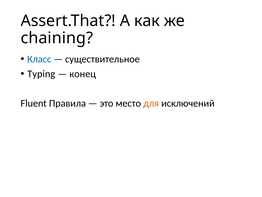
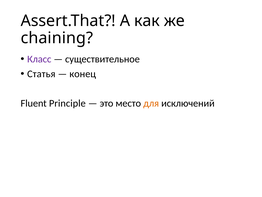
Класс colour: blue -> purple (39, 59)
Typing: Typing -> Статья (41, 74)
Правила: Правила -> Principle (67, 103)
